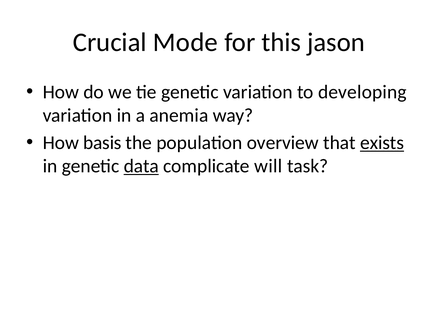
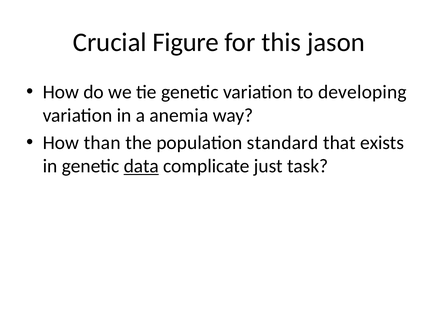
Mode: Mode -> Figure (186, 42)
basis: basis -> than (102, 143)
overview: overview -> standard (283, 143)
exists underline: present -> none (382, 143)
will: will -> just (268, 166)
